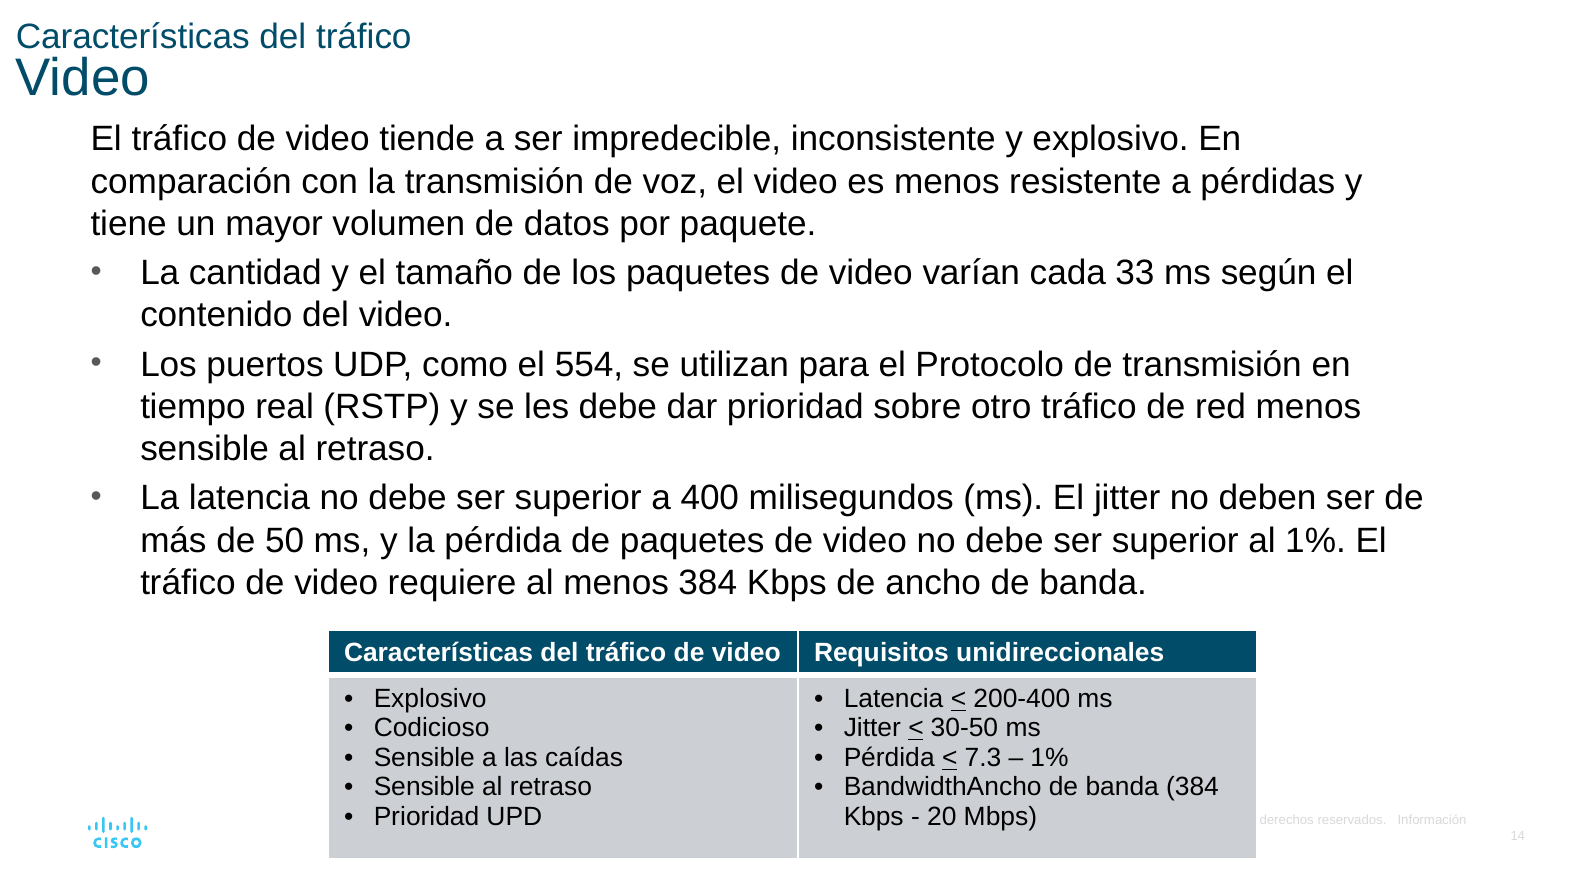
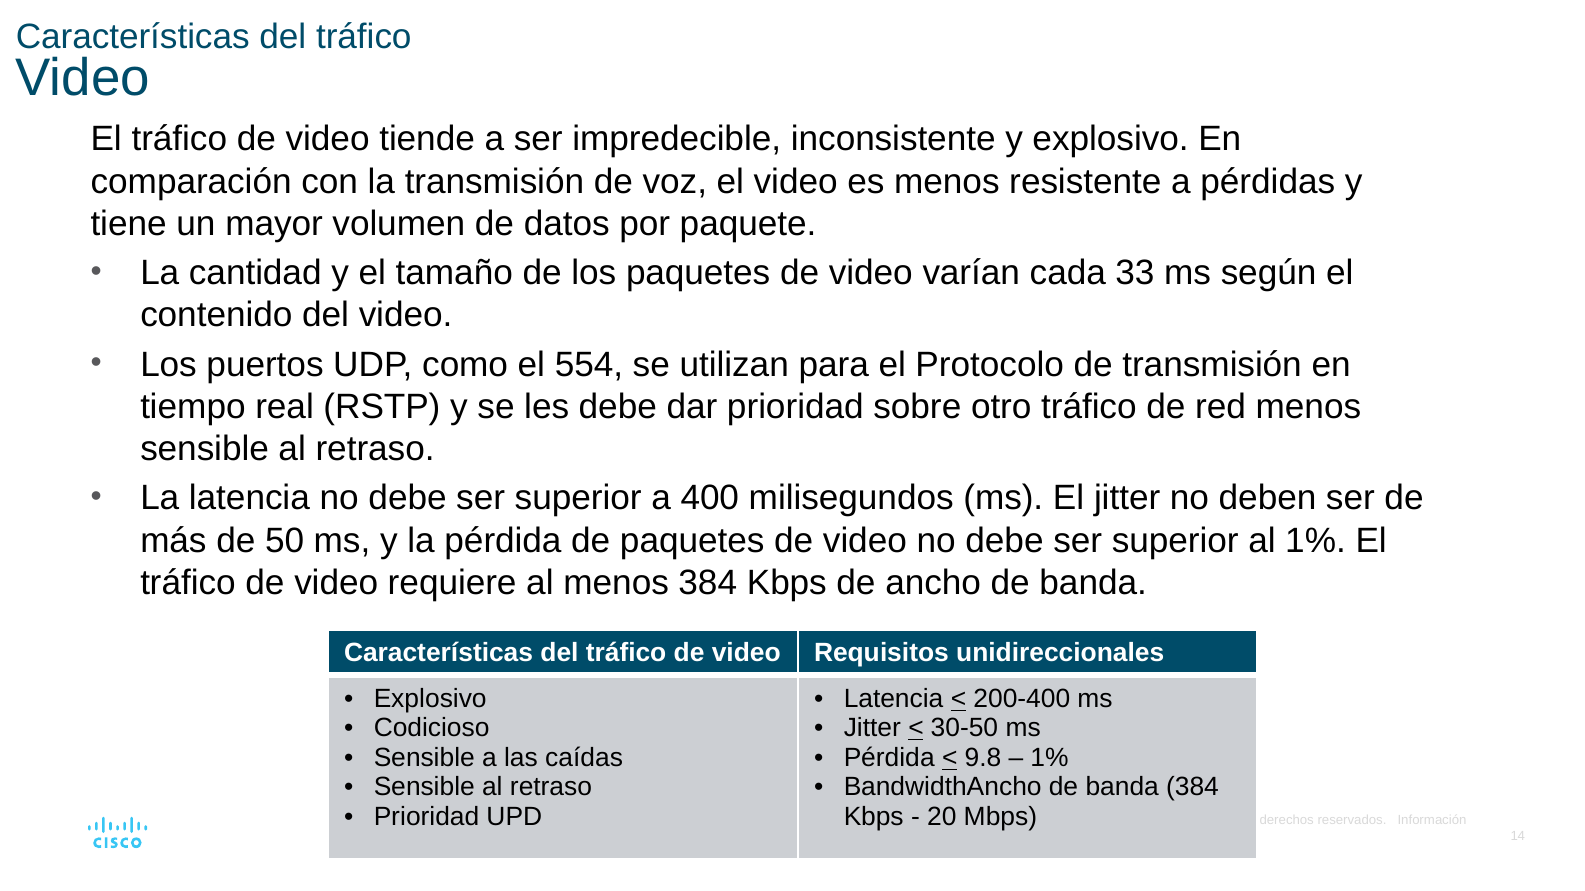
7.3: 7.3 -> 9.8 (983, 758)
